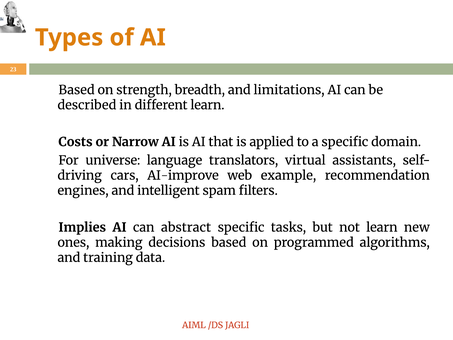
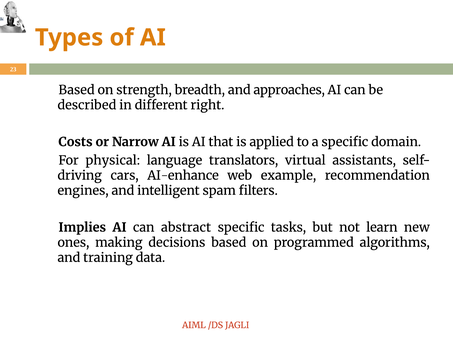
limitations: limitations -> approaches (289, 90)
different learn: learn -> right (207, 105)
universe: universe -> physical (113, 160)
AI-improve: AI-improve -> AI-enhance (183, 175)
